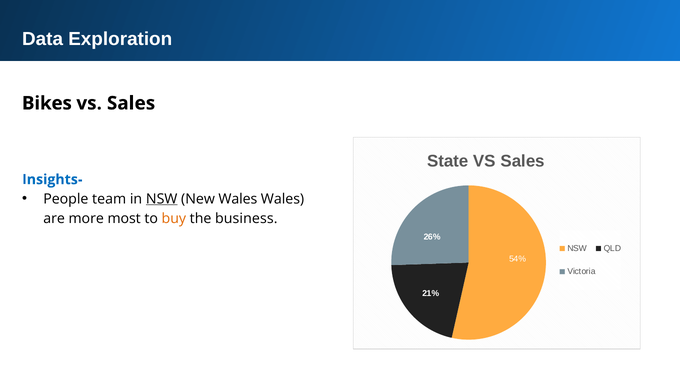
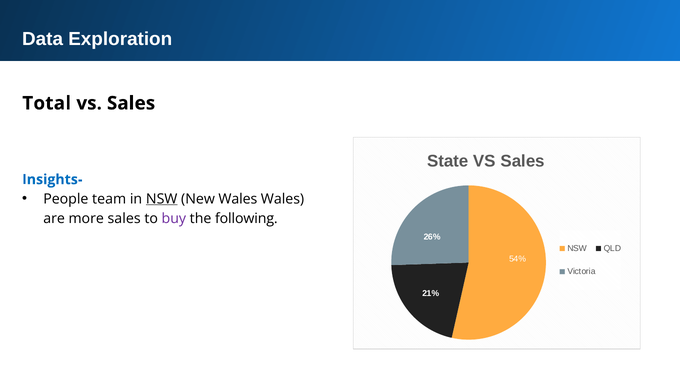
Bikes: Bikes -> Total (47, 103)
more most: most -> sales (124, 219)
buy colour: orange -> purple (174, 219)
business: business -> following (246, 219)
